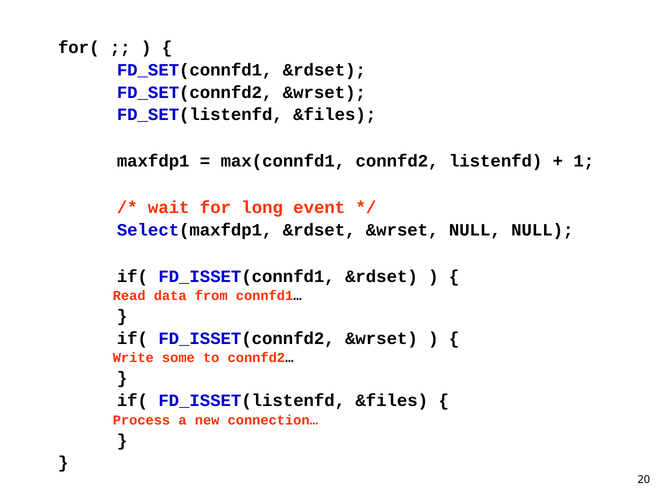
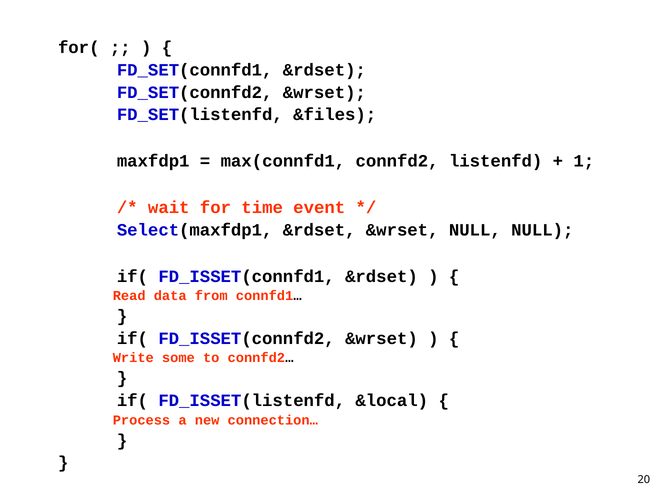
long: long -> time (262, 208)
FD_ISSET(listenfd &files: &files -> &local (392, 401)
